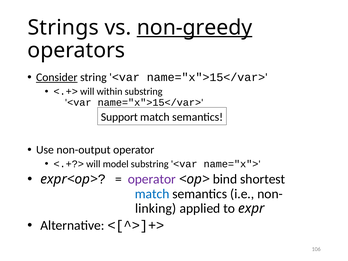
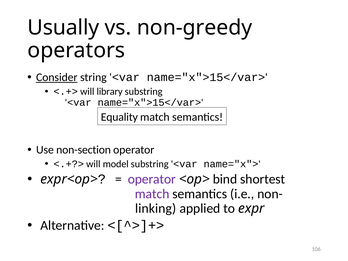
Strings: Strings -> Usually (63, 27)
non-greedy underline: present -> none (195, 27)
within: within -> library (110, 92)
Support: Support -> Equality (119, 117)
non-output: non-output -> non-section (84, 150)
match colour: blue -> purple (152, 194)
